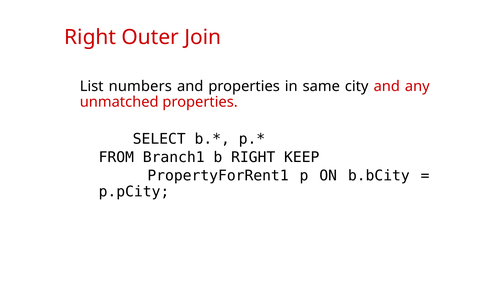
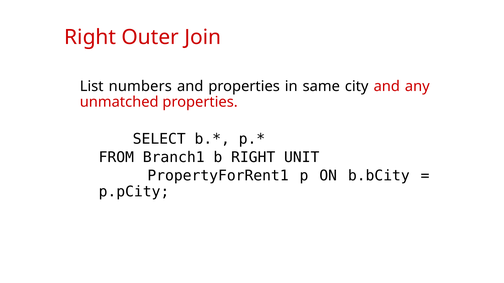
KEEP: KEEP -> UNIT (302, 158)
